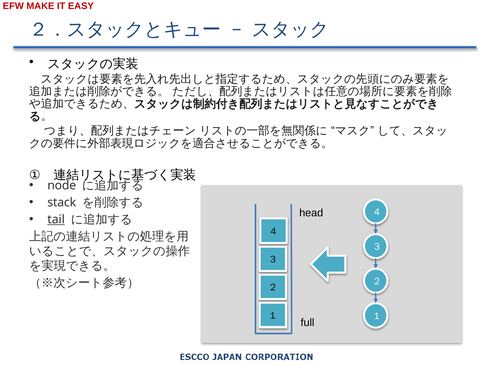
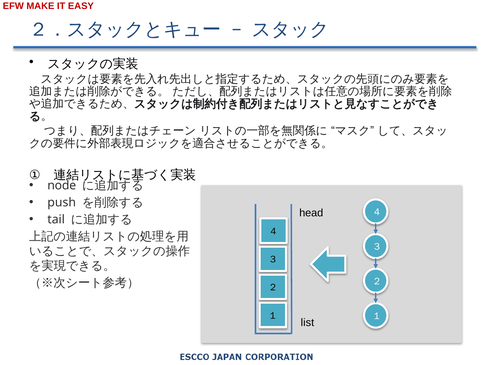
stack: stack -> push (62, 202)
tail underline: present -> none (56, 219)
full: full -> list (307, 322)
